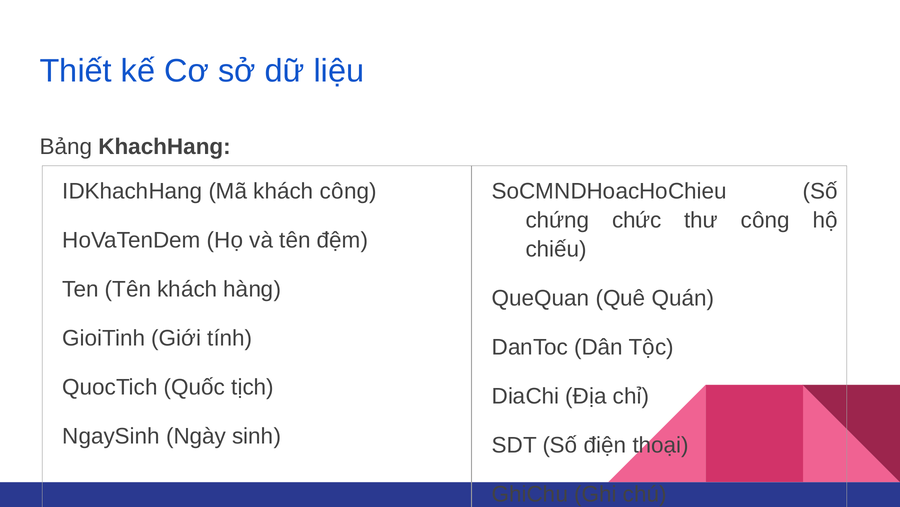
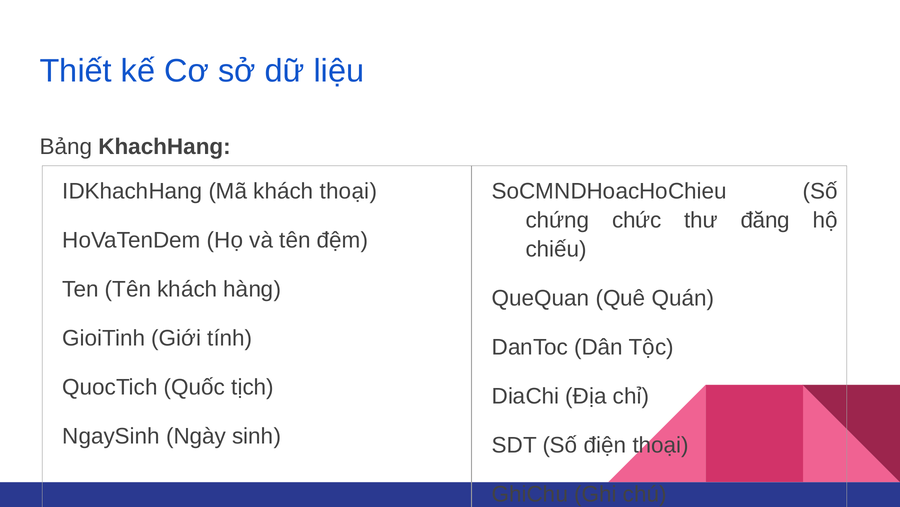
khách công: công -> thoại (348, 191)
thư công: công -> đăng (765, 220)
